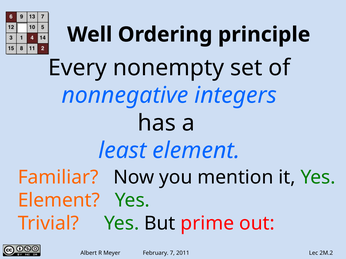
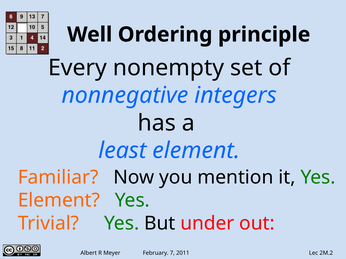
prime: prime -> under (207, 224)
